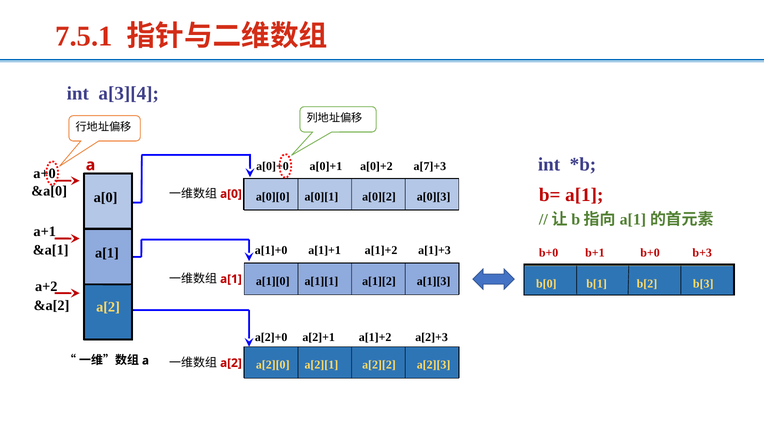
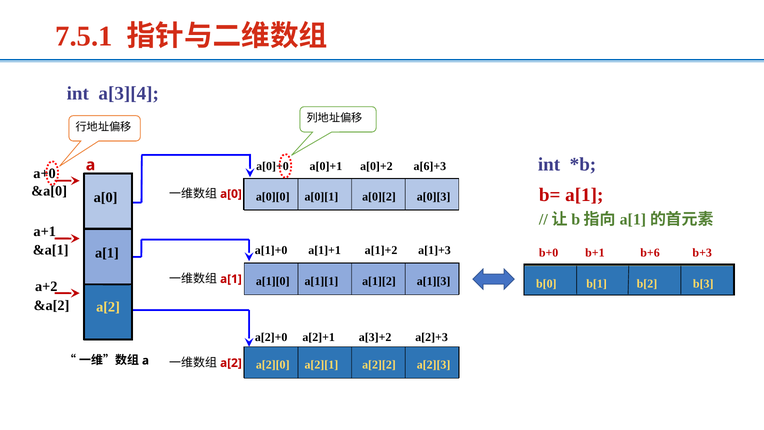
a[7]+3: a[7]+3 -> a[6]+3 (430, 166)
b+1 b+0: b+0 -> b+6 (650, 253)
a[2]+1 a[1]+2: a[1]+2 -> a[3]+2 (375, 337)
